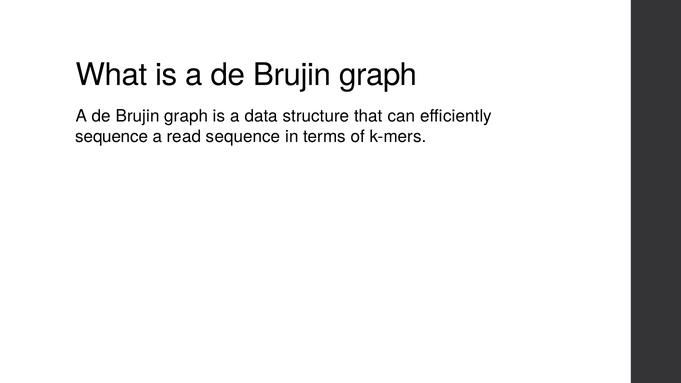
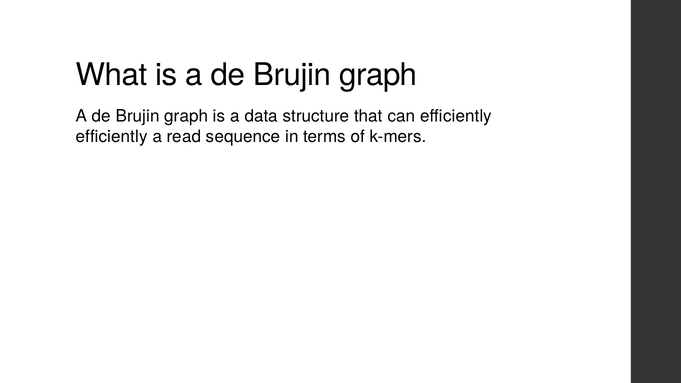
sequence: sequence -> efficiently (112, 137)
